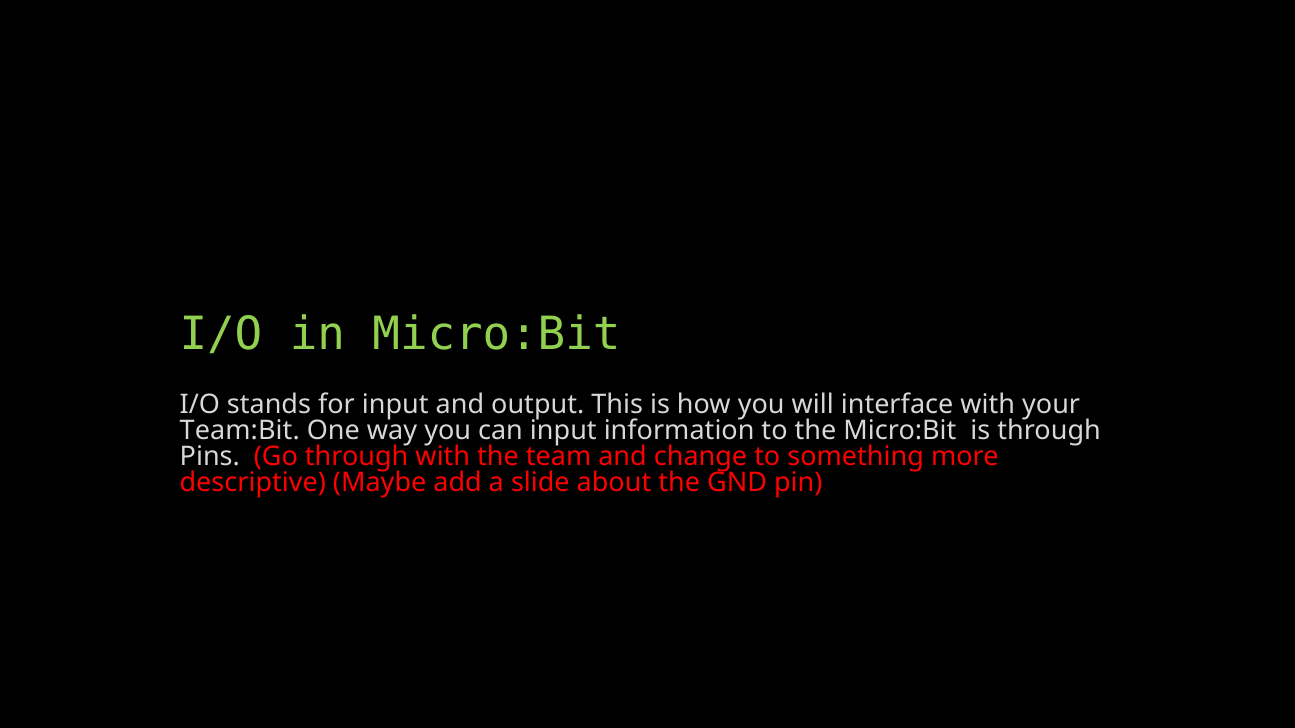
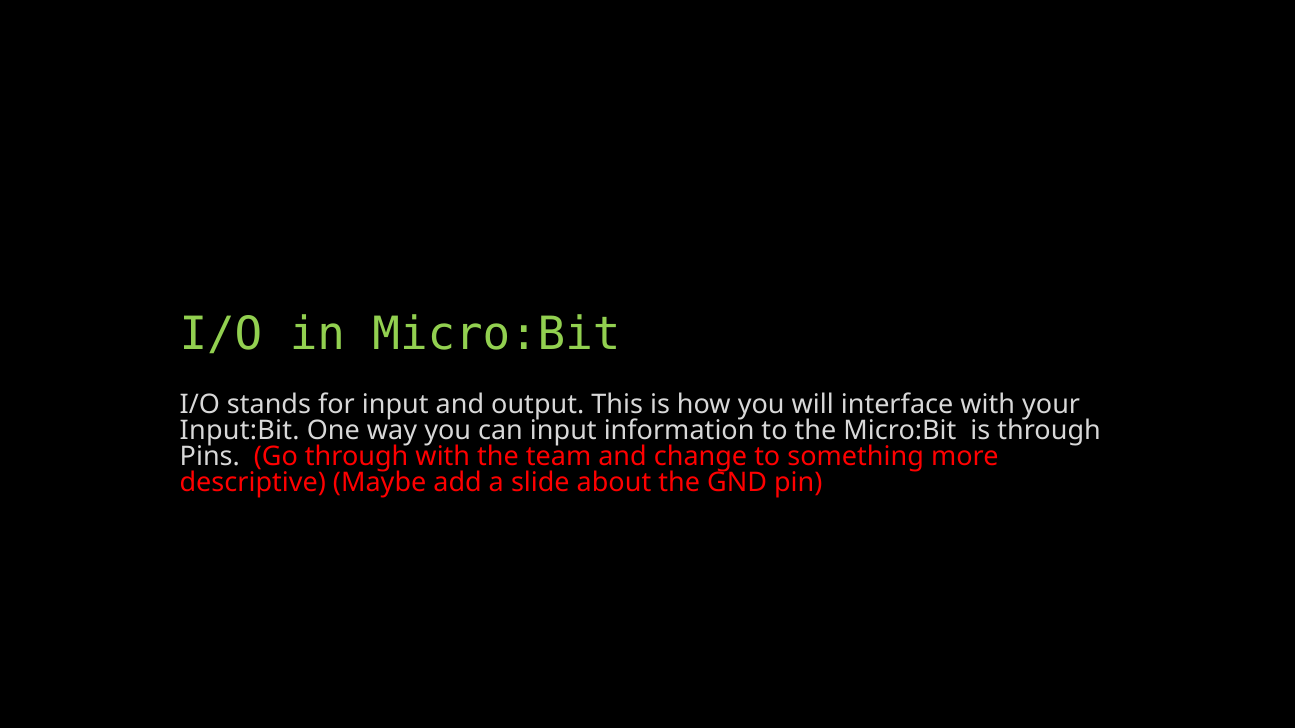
Team:Bit: Team:Bit -> Input:Bit (240, 431)
